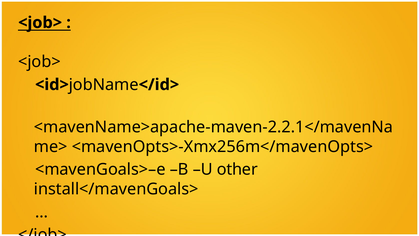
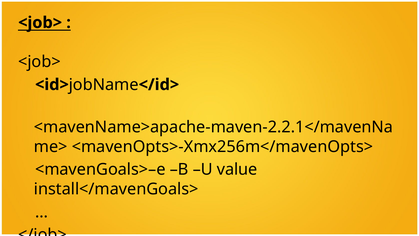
other: other -> value (237, 169)
